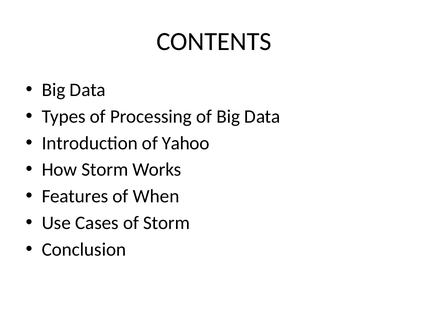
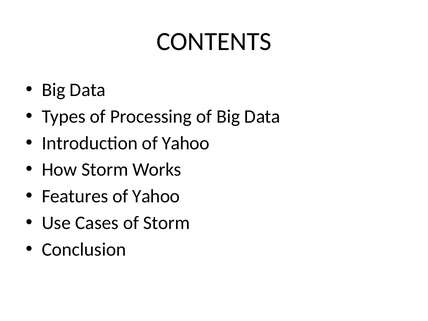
Features of When: When -> Yahoo (156, 196)
